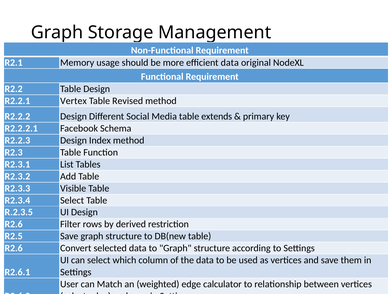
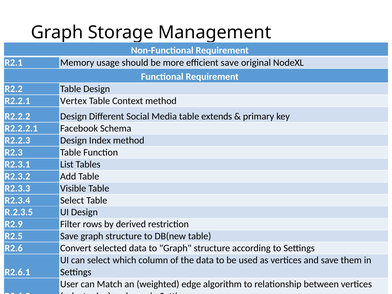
efficient data: data -> save (230, 63)
Revised: Revised -> Context (128, 101)
R2.6: R2.6 -> R2.9 (14, 224)
calculator: calculator -> algorithm (222, 284)
